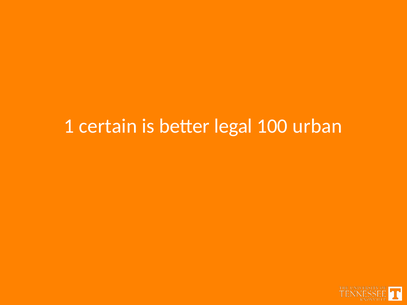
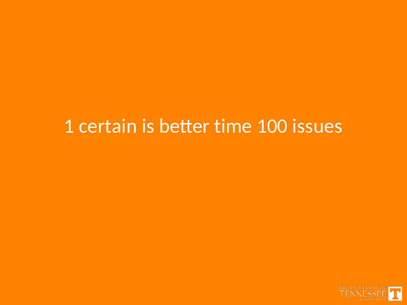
legal: legal -> time (233, 126)
urban: urban -> issues (317, 126)
